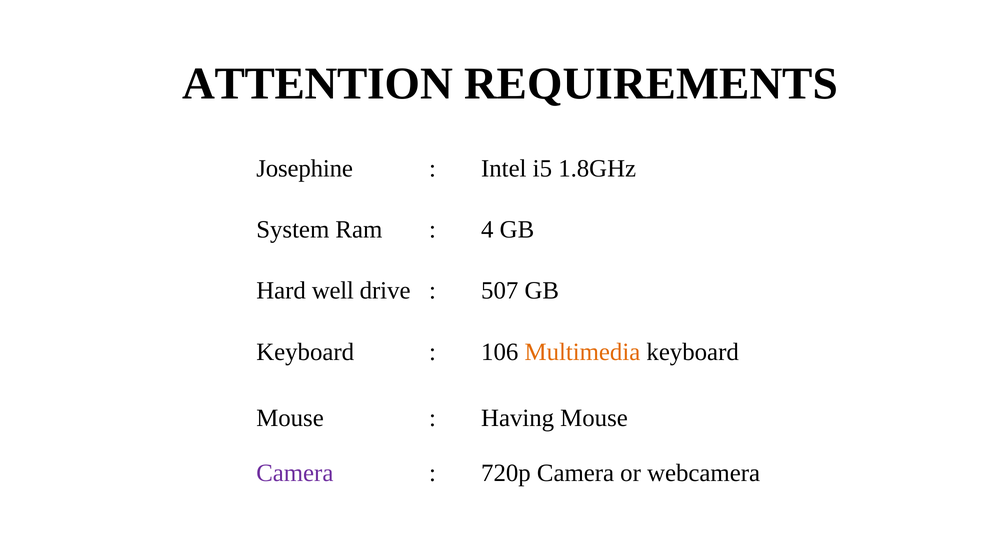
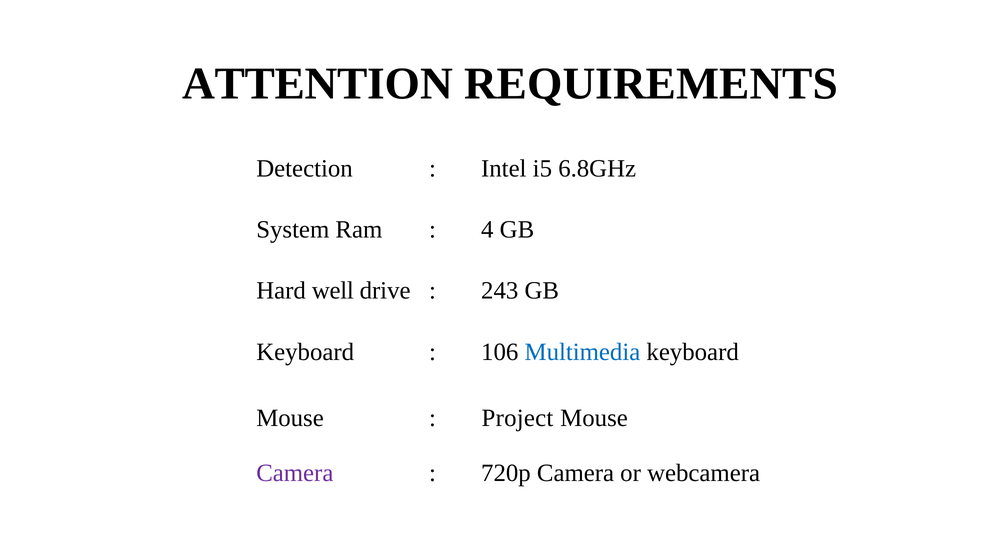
Josephine: Josephine -> Detection (305, 168)
1.8GHz: 1.8GHz -> 6.8GHz (597, 168)
507: 507 -> 243 (500, 291)
Multimedia colour: orange -> blue (582, 352)
Having: Having -> Project (517, 418)
